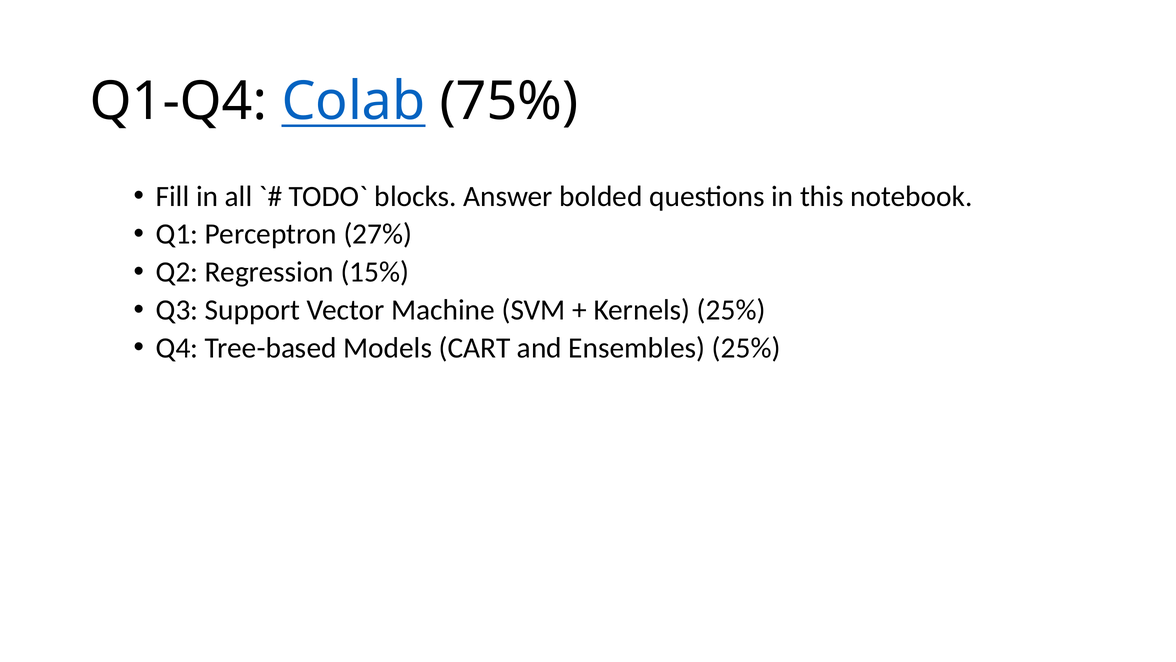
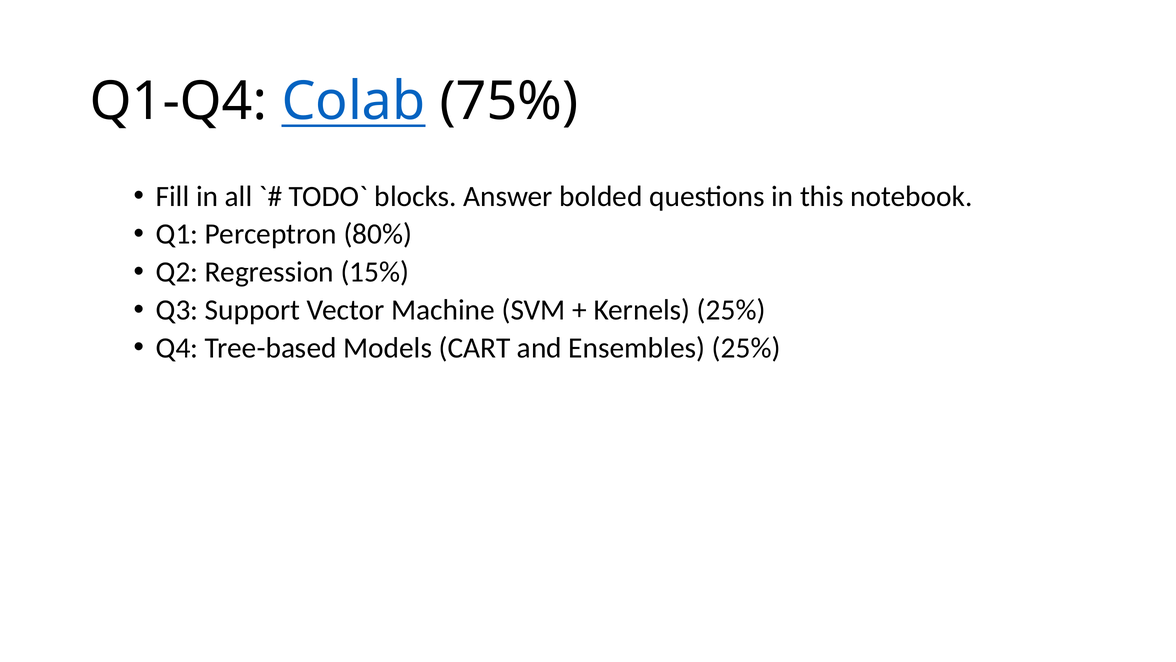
27%: 27% -> 80% (378, 234)
